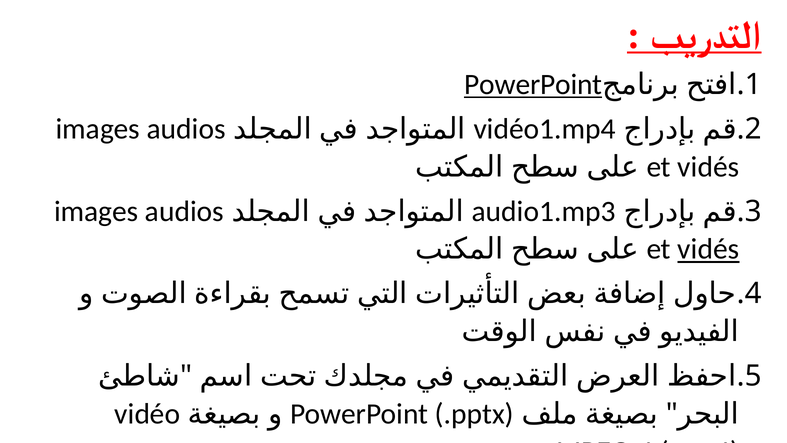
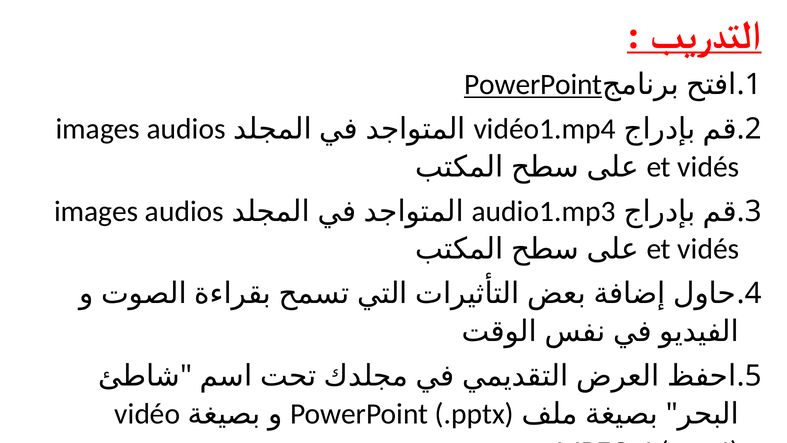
vidés underline: present -> none (708, 249)
